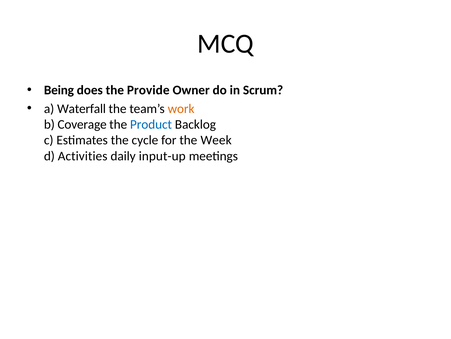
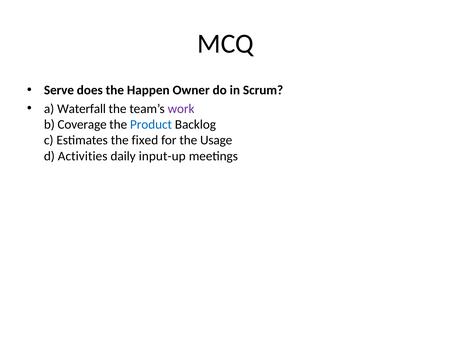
Being: Being -> Serve (59, 90)
Provide: Provide -> Happen (148, 90)
work colour: orange -> purple (181, 108)
cycle: cycle -> fixed (145, 140)
Week: Week -> Usage (216, 140)
